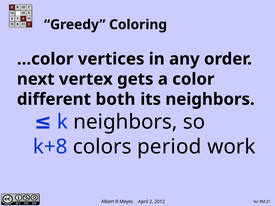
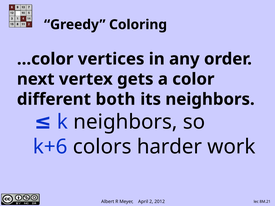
k+8: k+8 -> k+6 (50, 147)
period: period -> harder (169, 147)
